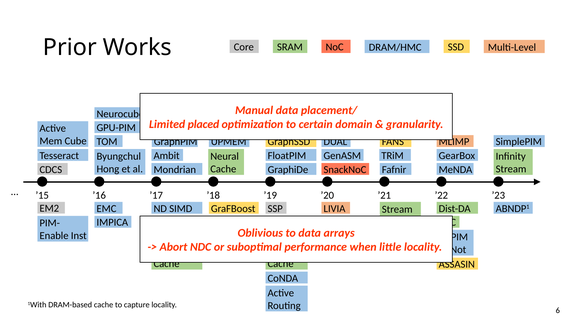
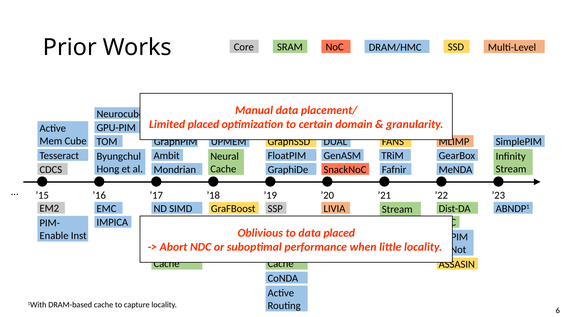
data arrays: arrays -> placed (339, 233)
